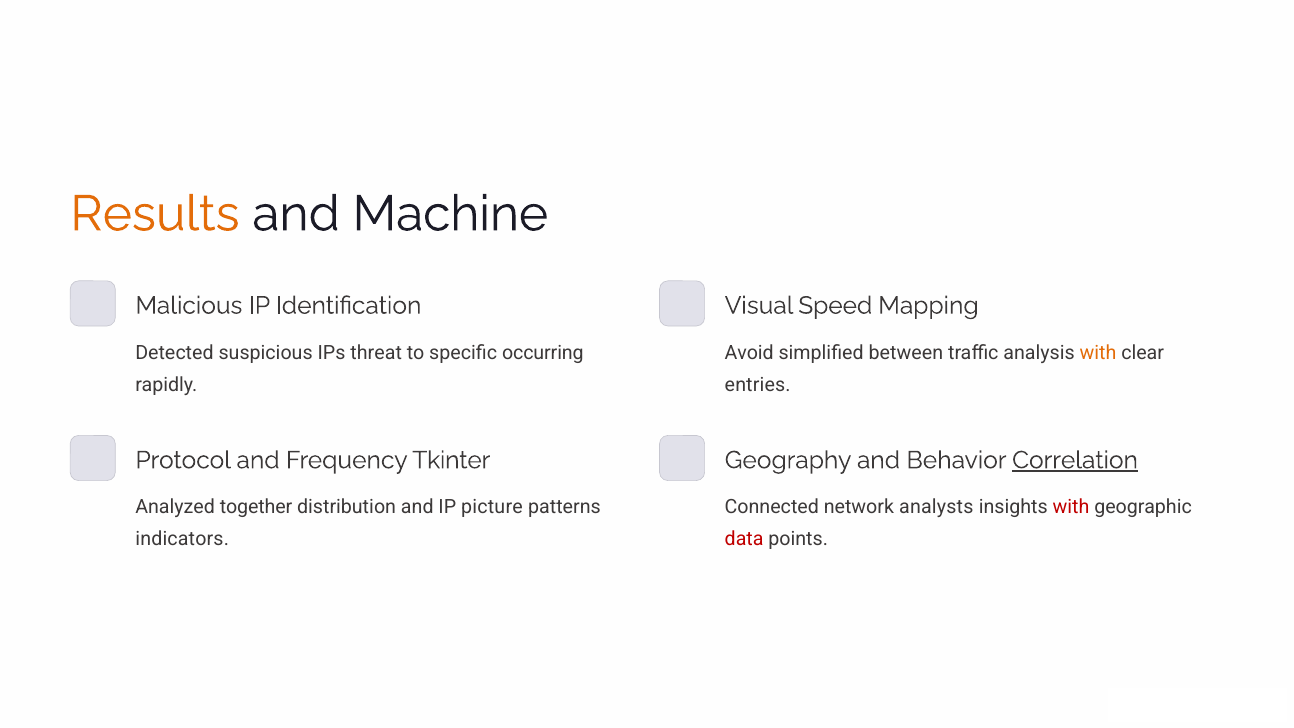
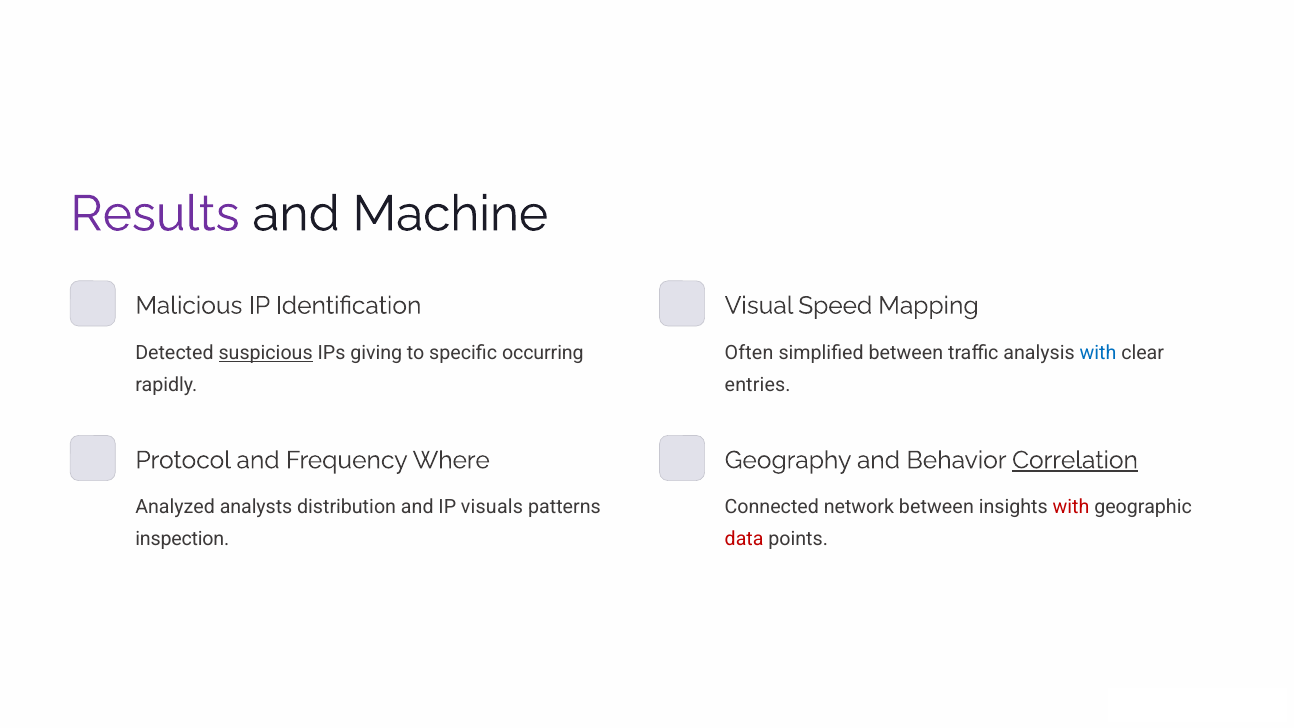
Results colour: orange -> purple (155, 214)
suspicious underline: none -> present (266, 353)
threat: threat -> giving (376, 353)
Avoid: Avoid -> Often (749, 353)
with colour: orange -> blue (1098, 353)
Tkinter: Tkinter -> Where (451, 460)
together: together -> analysts (256, 507)
picture: picture -> visuals (492, 507)
network analysts: analysts -> between (936, 507)
indicators: indicators -> inspection (182, 539)
